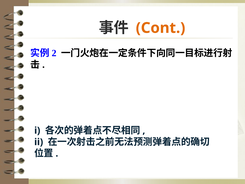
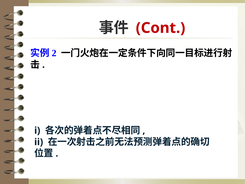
Cont colour: orange -> red (161, 28)
